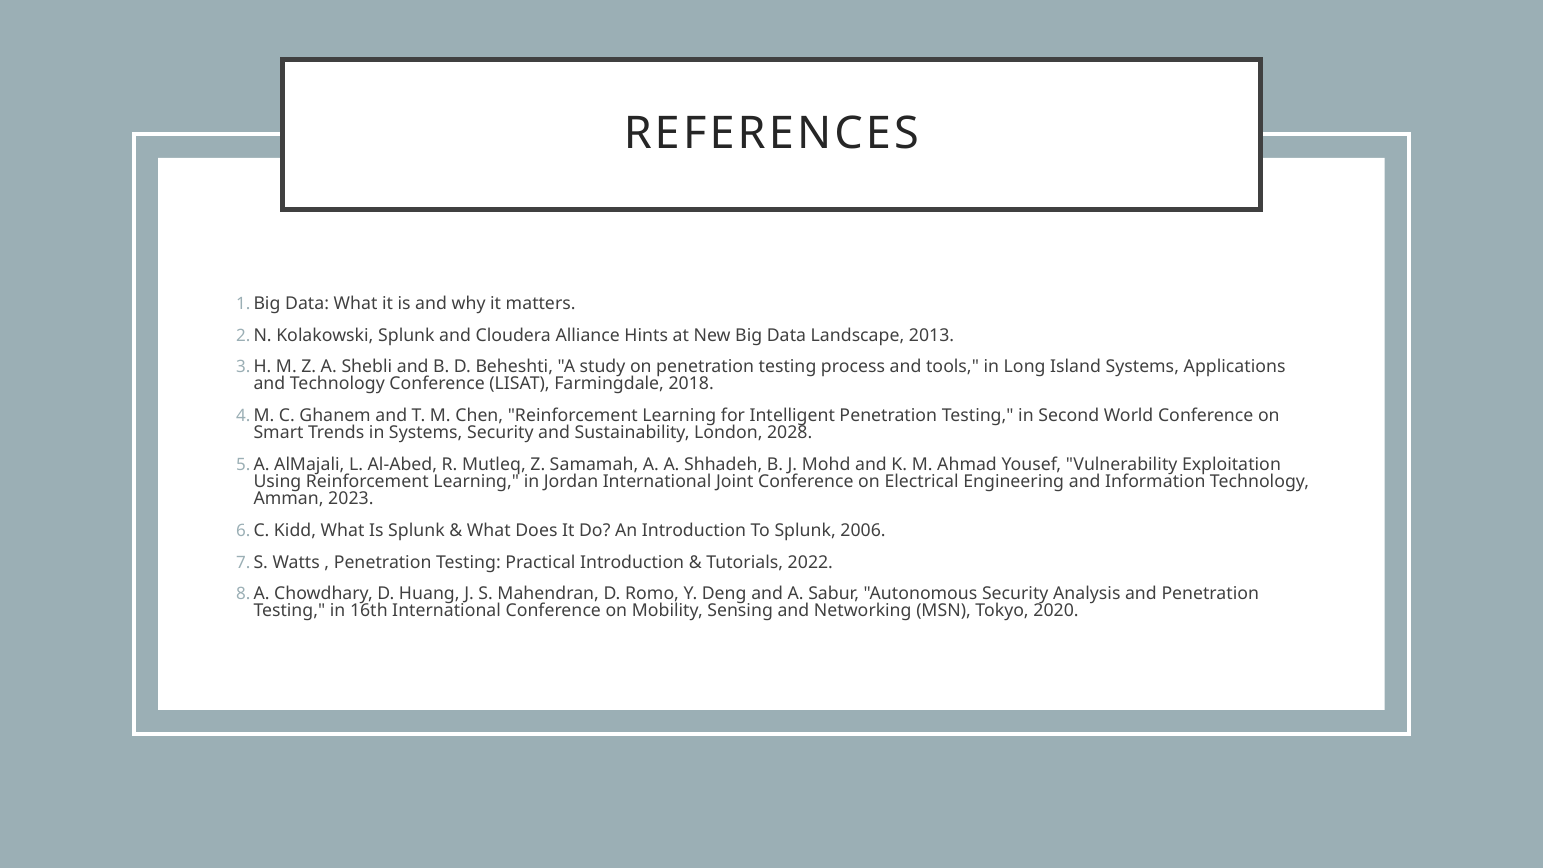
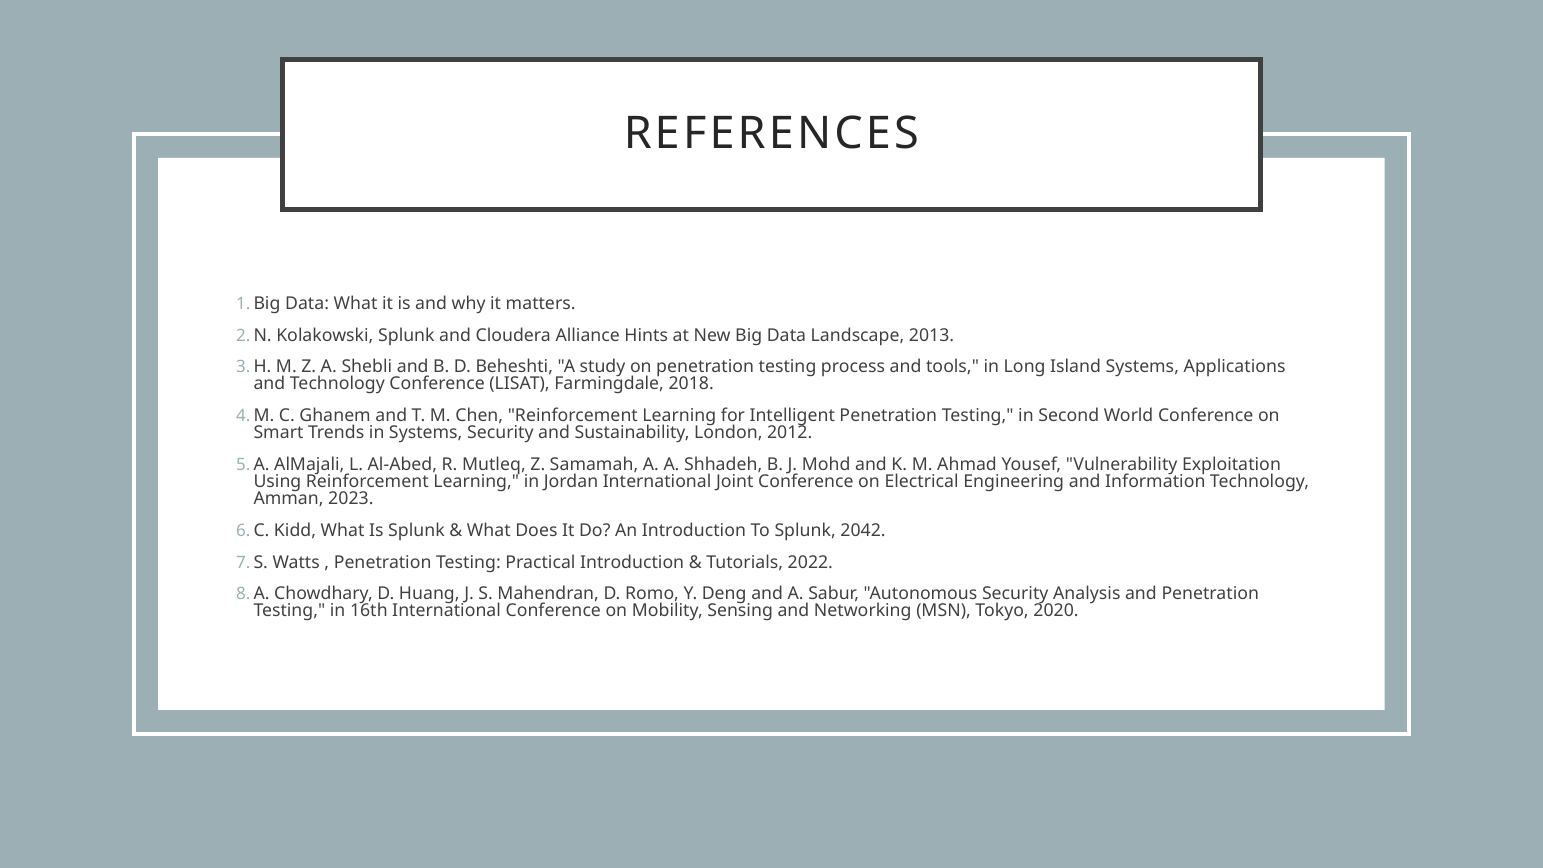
2028: 2028 -> 2012 (790, 433)
2006: 2006 -> 2042 (863, 531)
